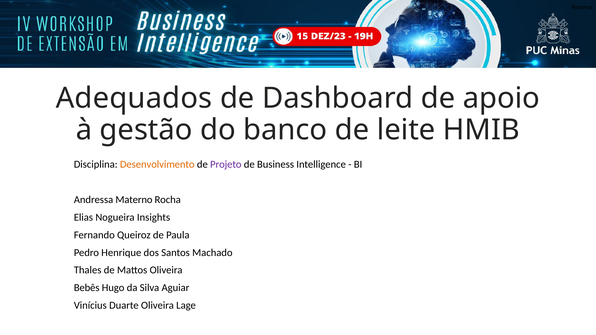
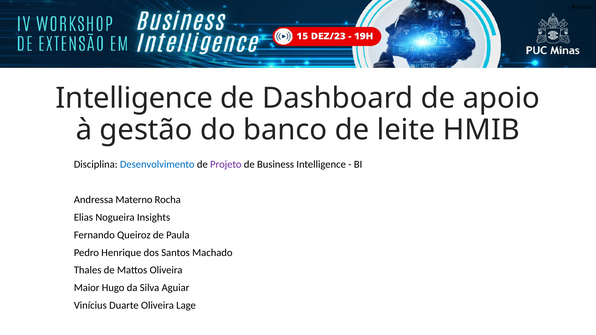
Adequados: Adequados -> Intelligence (134, 98)
Desenvolvimento colour: orange -> blue (157, 165)
Bebês: Bebês -> Maior (87, 288)
